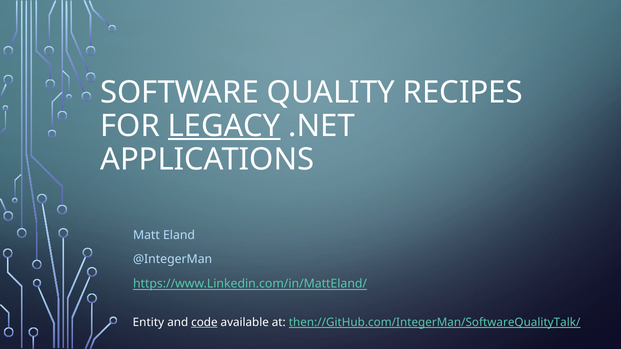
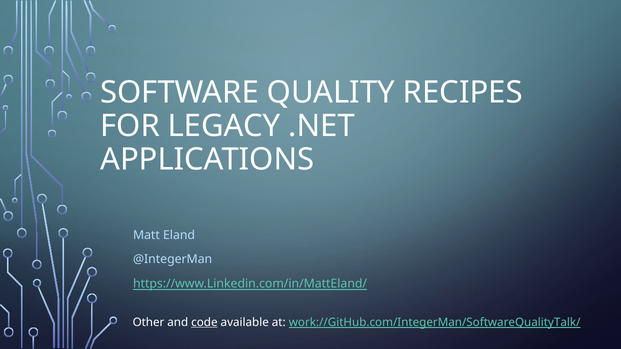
LEGACY underline: present -> none (224, 126)
Entity: Entity -> Other (149, 323)
then://GitHub.com/IntegerMan/SoftwareQualityTalk/: then://GitHub.com/IntegerMan/SoftwareQualityTalk/ -> work://GitHub.com/IntegerMan/SoftwareQualityTalk/ (435, 323)
